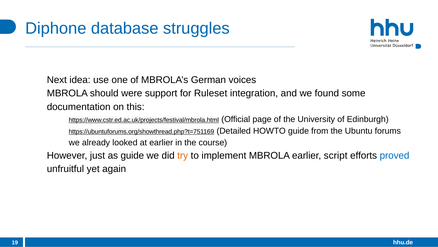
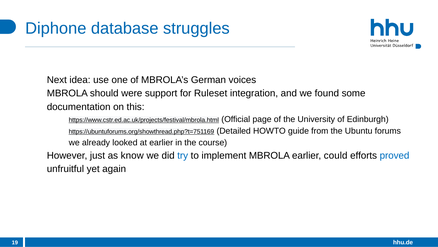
as guide: guide -> know (132, 155)
try colour: orange -> blue (183, 155)
script: script -> could (336, 155)
